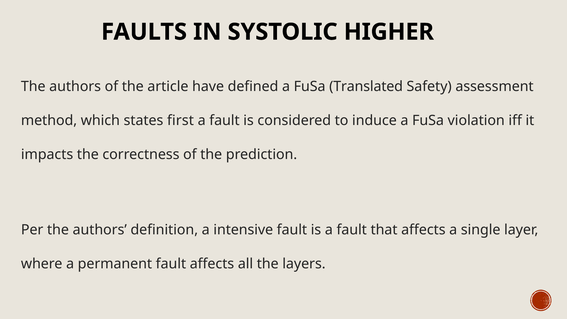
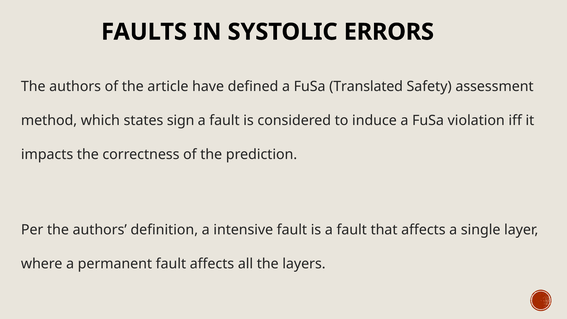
HIGHER: HIGHER -> ERRORS (389, 32)
first: first -> sign (181, 121)
